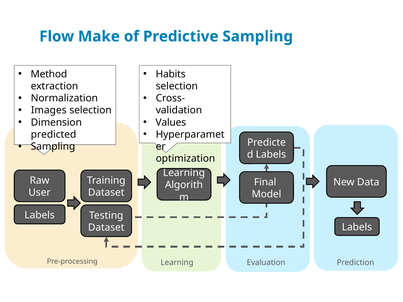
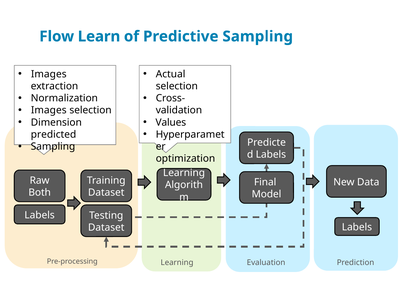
Make: Make -> Learn (99, 36)
Method: Method -> Images (49, 74)
Habits: Habits -> Actual (171, 74)
User: User -> Both (40, 193)
